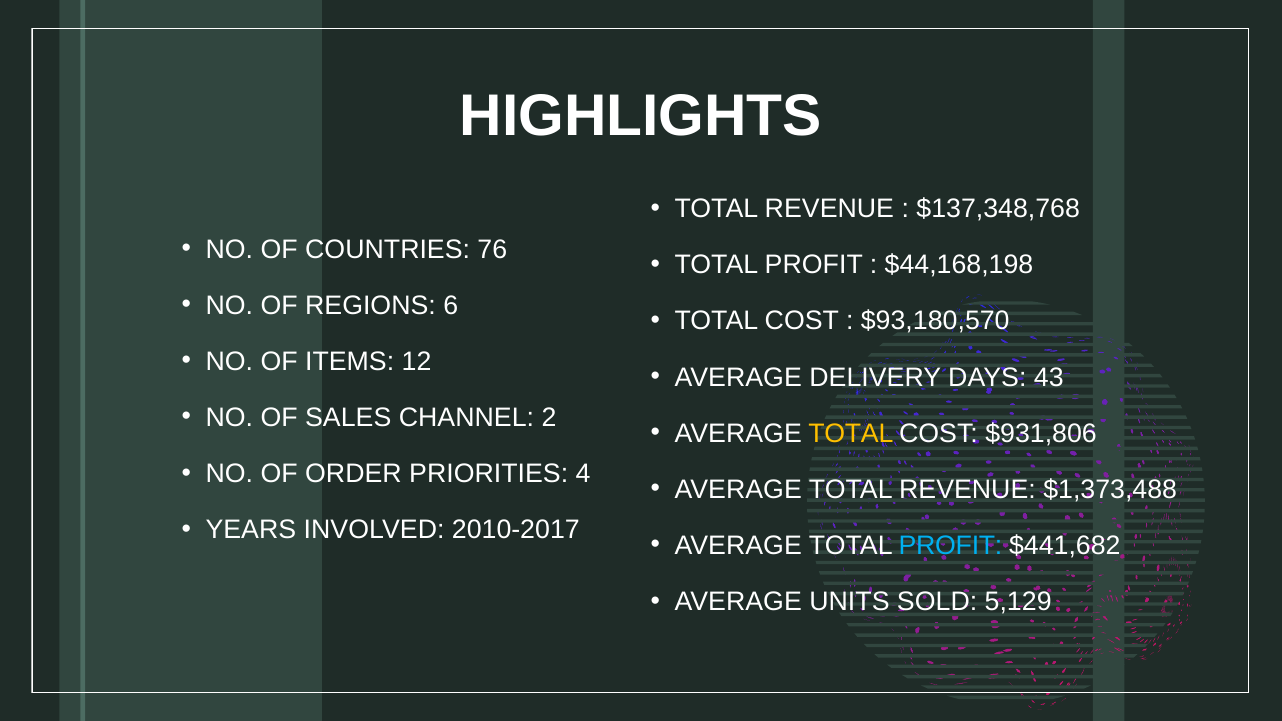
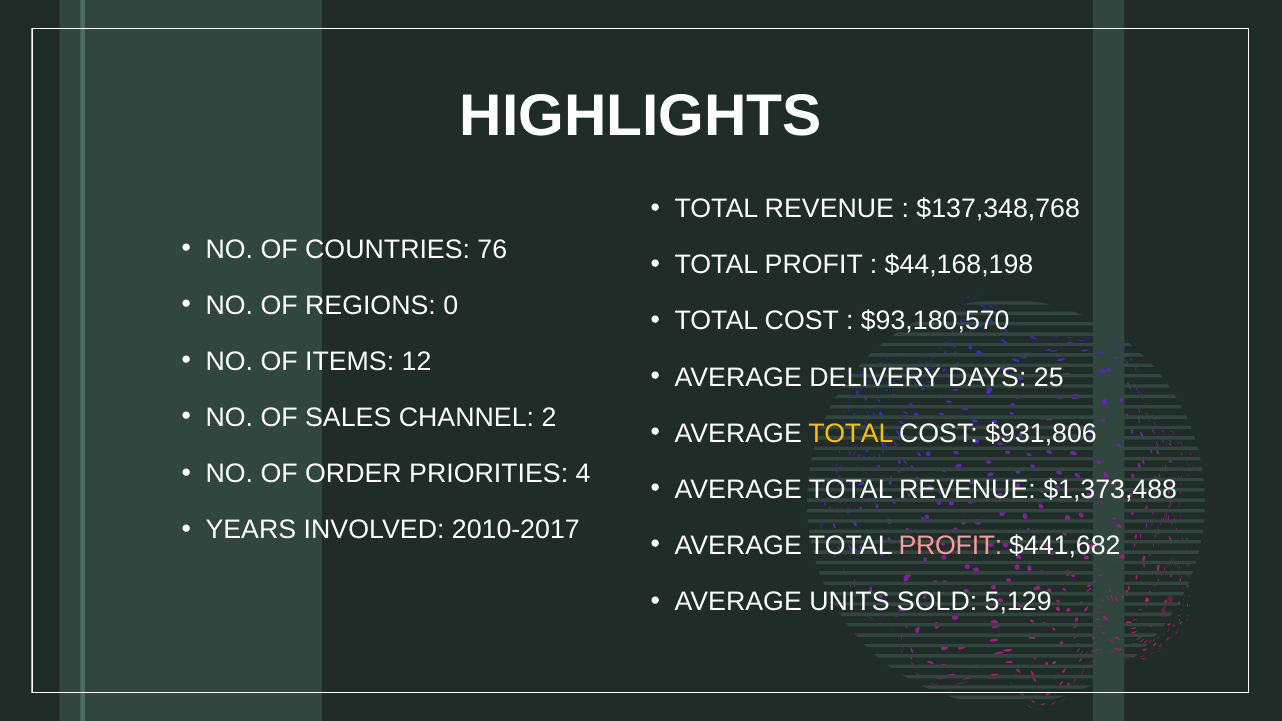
6: 6 -> 0 (451, 306)
43: 43 -> 25 (1049, 377)
PROFIT colour: light blue -> pink (951, 546)
